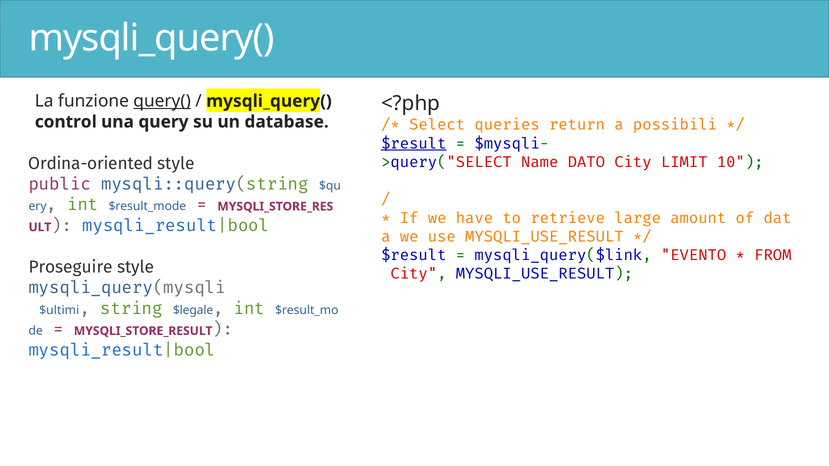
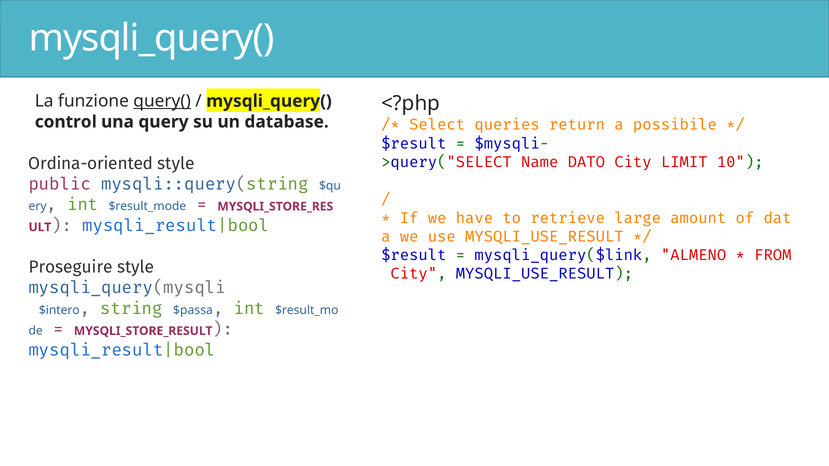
possibili: possibili -> possibile (675, 125)
$result underline: present -> none (414, 143)
EVENTO: EVENTO -> ALMENO (694, 255)
$ultimi: $ultimi -> $intero (59, 310)
$legale: $legale -> $passa (193, 310)
